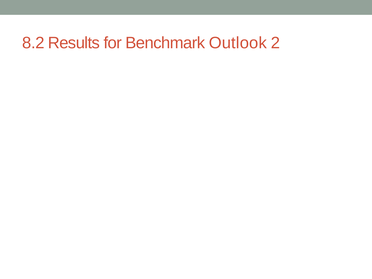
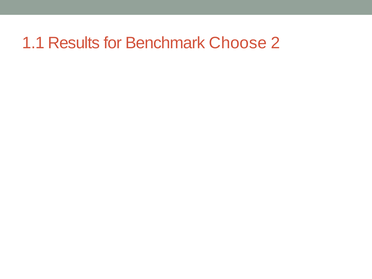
8.2: 8.2 -> 1.1 (33, 43)
Outlook: Outlook -> Choose (238, 43)
